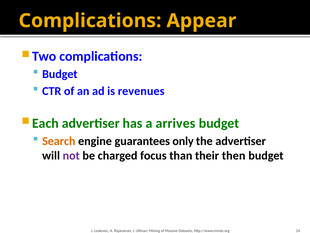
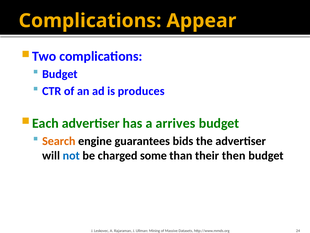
revenues: revenues -> produces (141, 91)
only: only -> bids (183, 141)
not colour: purple -> blue (71, 155)
focus: focus -> some (153, 155)
